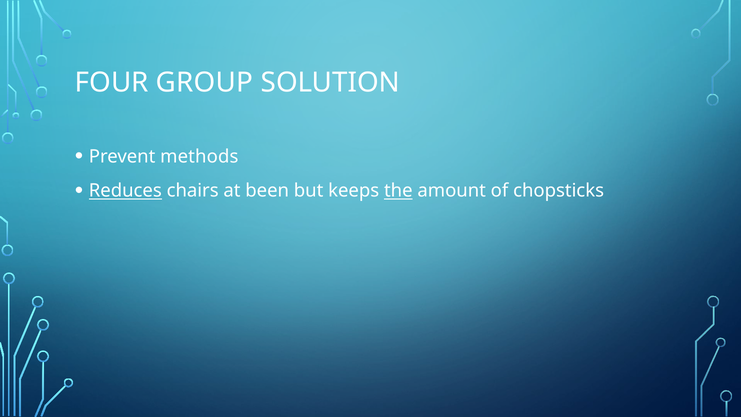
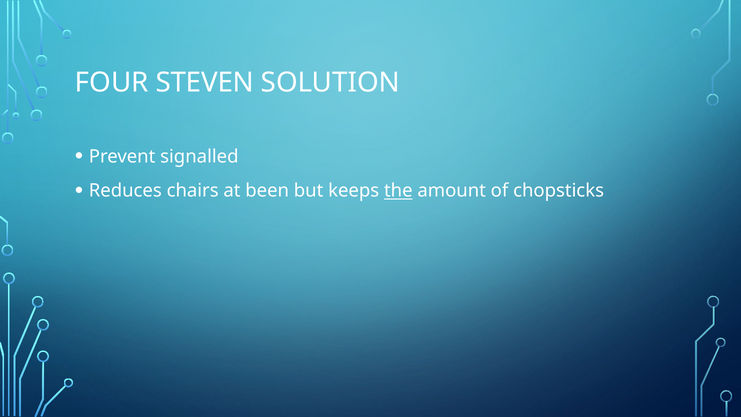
GROUP: GROUP -> STEVEN (205, 82)
methods: methods -> signalled (199, 156)
Reduces underline: present -> none (125, 191)
